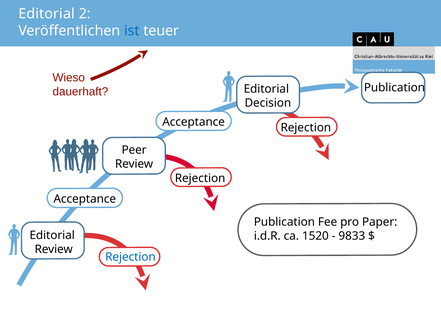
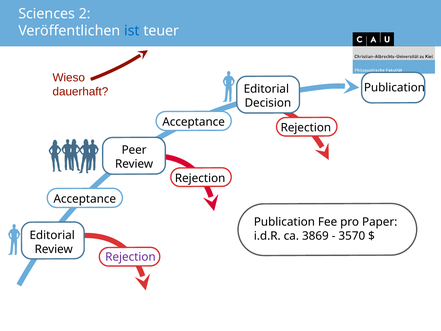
Editorial: Editorial -> Sciences (47, 14)
1520: 1520 -> 3869 (315, 236)
9833: 9833 -> 3570 (352, 236)
Rejection colour: blue -> purple (130, 257)
